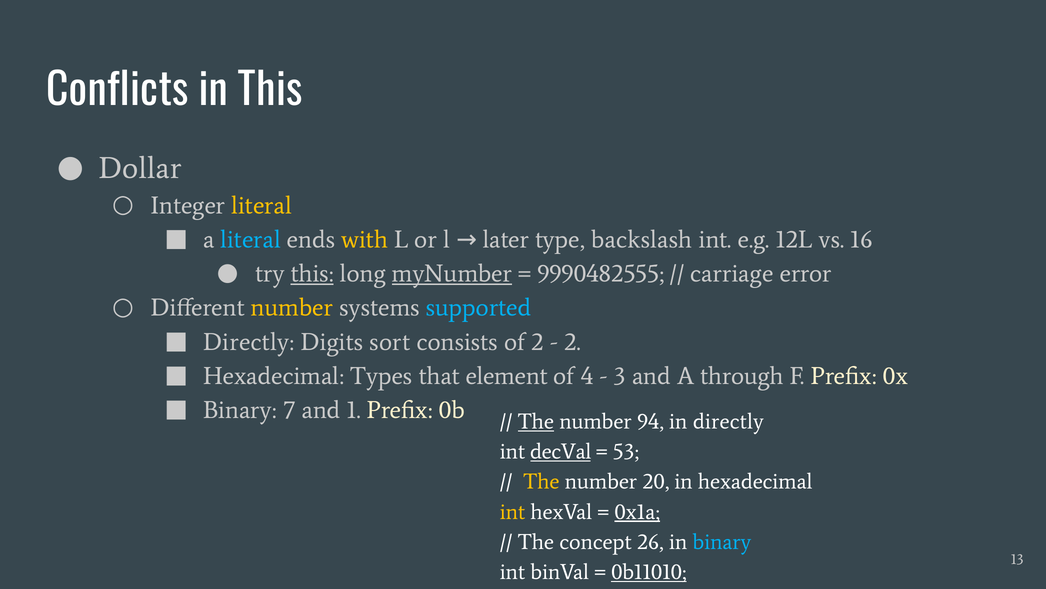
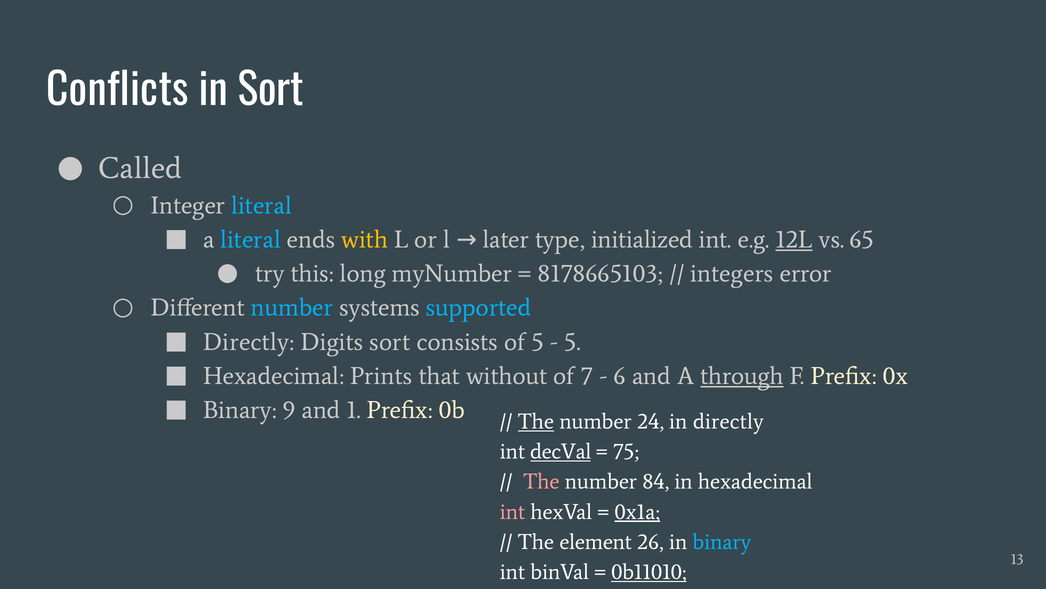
in This: This -> Sort (271, 91)
Dollar: Dollar -> Called (140, 168)
literal colour: yellow -> light blue (262, 205)
backslash: backslash -> initialized (642, 239)
12L underline: none -> present (794, 239)
16: 16 -> 65 (862, 239)
this underline: present -> none (312, 273)
myNumber underline: present -> none (452, 273)
9990482555: 9990482555 -> 8178665103 (600, 273)
carriage: carriage -> integers (732, 273)
number colour: yellow -> light blue (292, 308)
of 2: 2 -> 5 (538, 342)
2: 2 -> 5 (572, 342)
Types: Types -> Prints (381, 376)
element: element -> without (507, 376)
4: 4 -> 7 (587, 376)
3: 3 -> 6 (620, 376)
through underline: none -> present (742, 376)
7: 7 -> 9 (289, 410)
94: 94 -> 24 (650, 421)
53: 53 -> 75 (626, 451)
The colour: yellow -> pink (541, 481)
20: 20 -> 84 (656, 481)
int colour: yellow -> pink (512, 511)
concept: concept -> element (596, 541)
